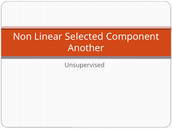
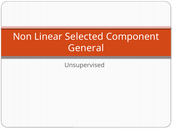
Another: Another -> General (86, 48)
